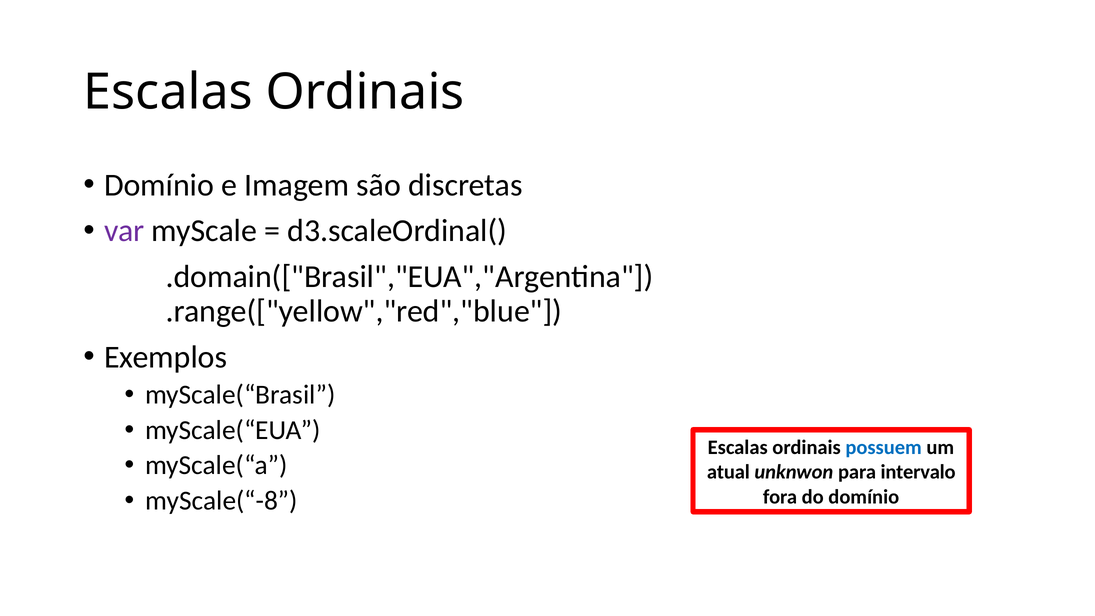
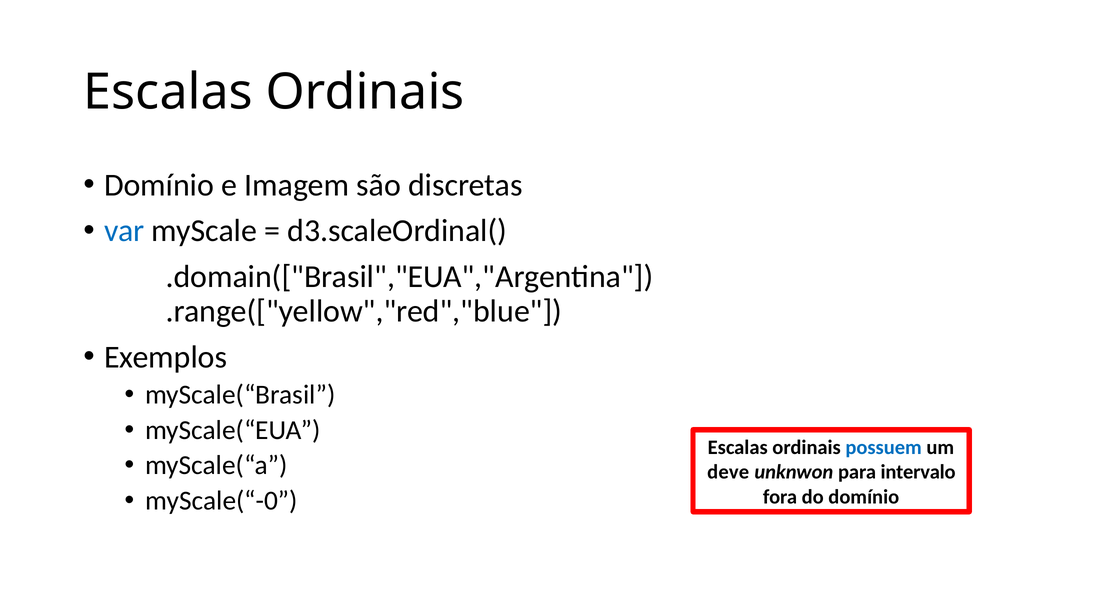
var colour: purple -> blue (124, 231)
atual: atual -> deve (728, 472)
myScale(“-8: myScale(“-8 -> myScale(“-0 (221, 501)
